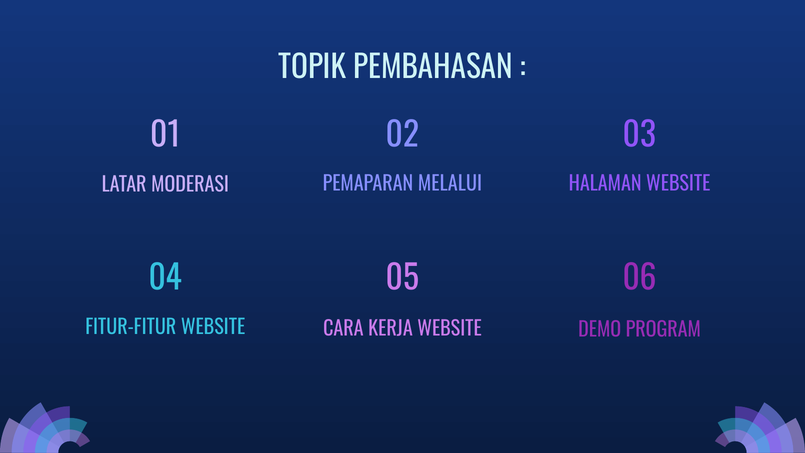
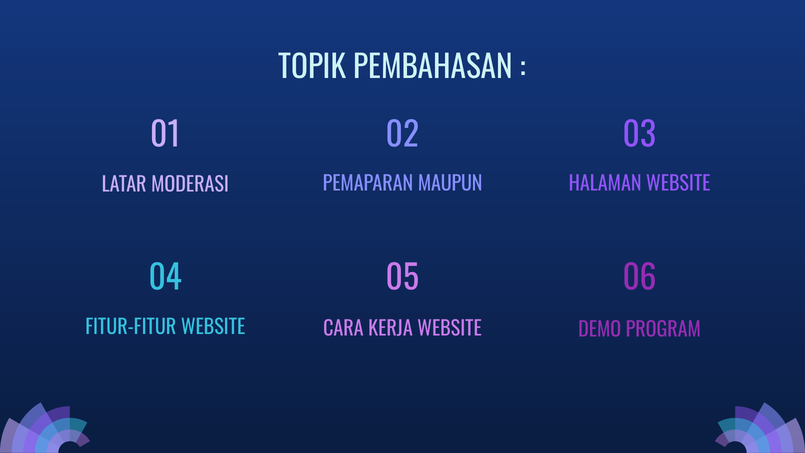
MELALUI: MELALUI -> MAUPUN (450, 184)
